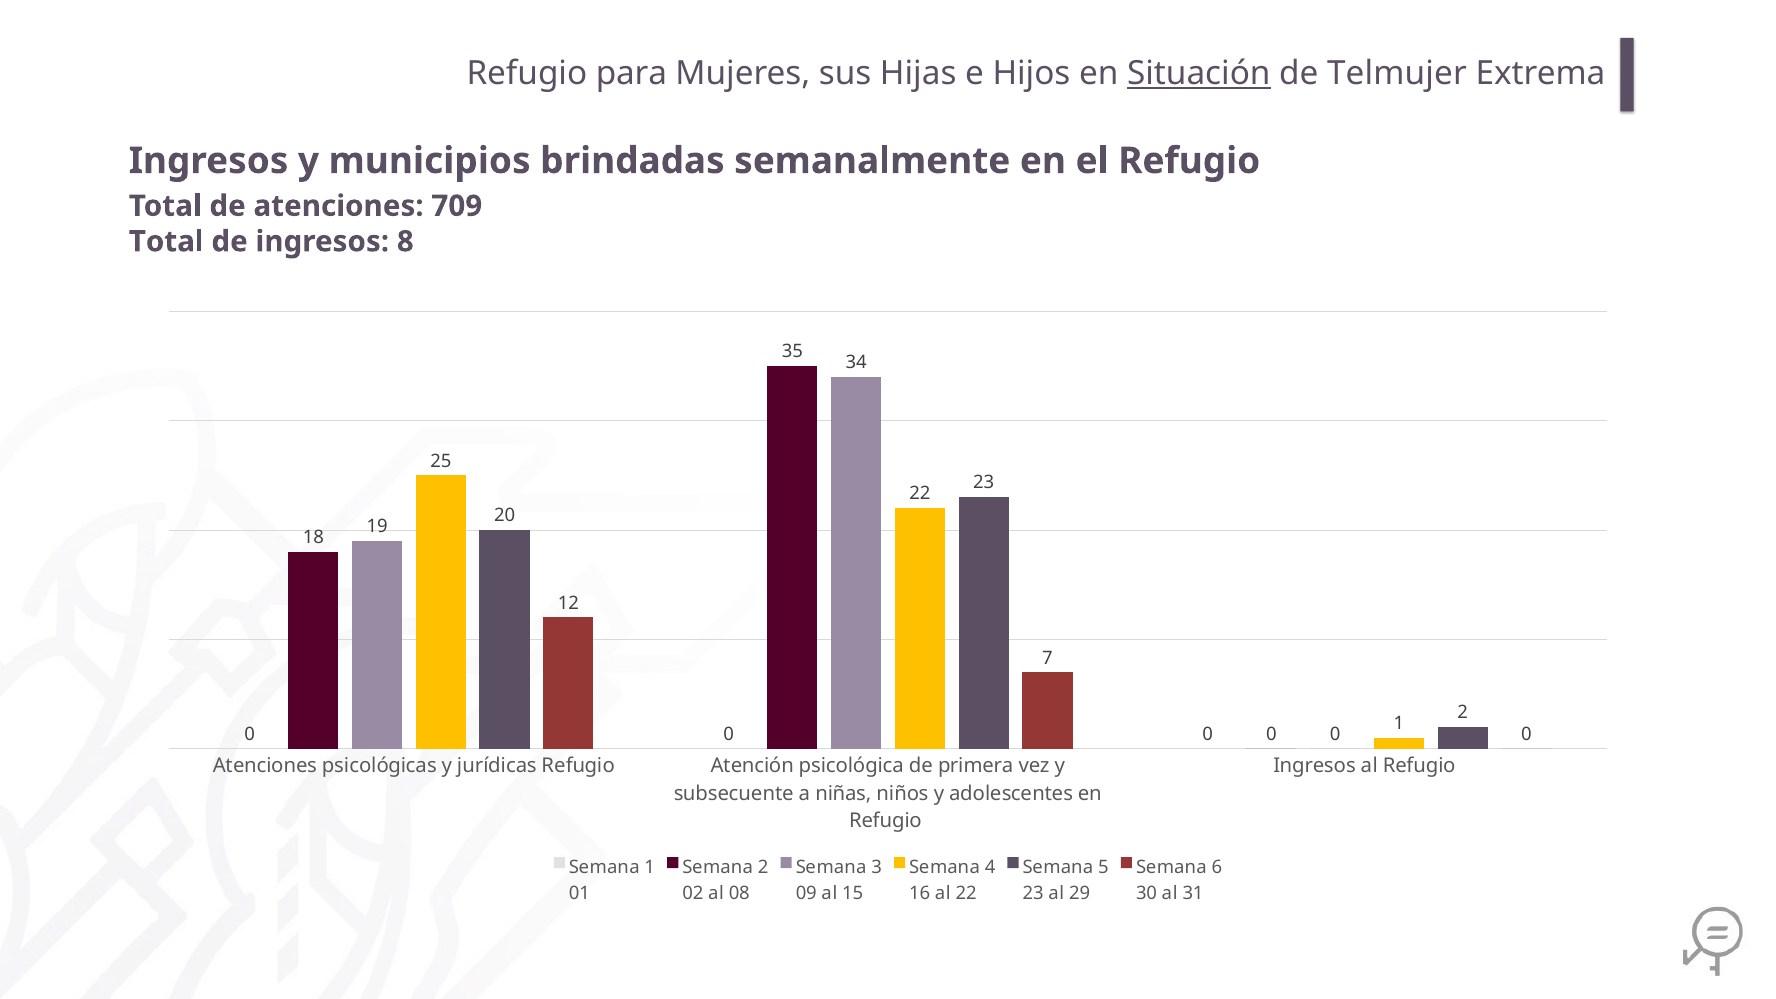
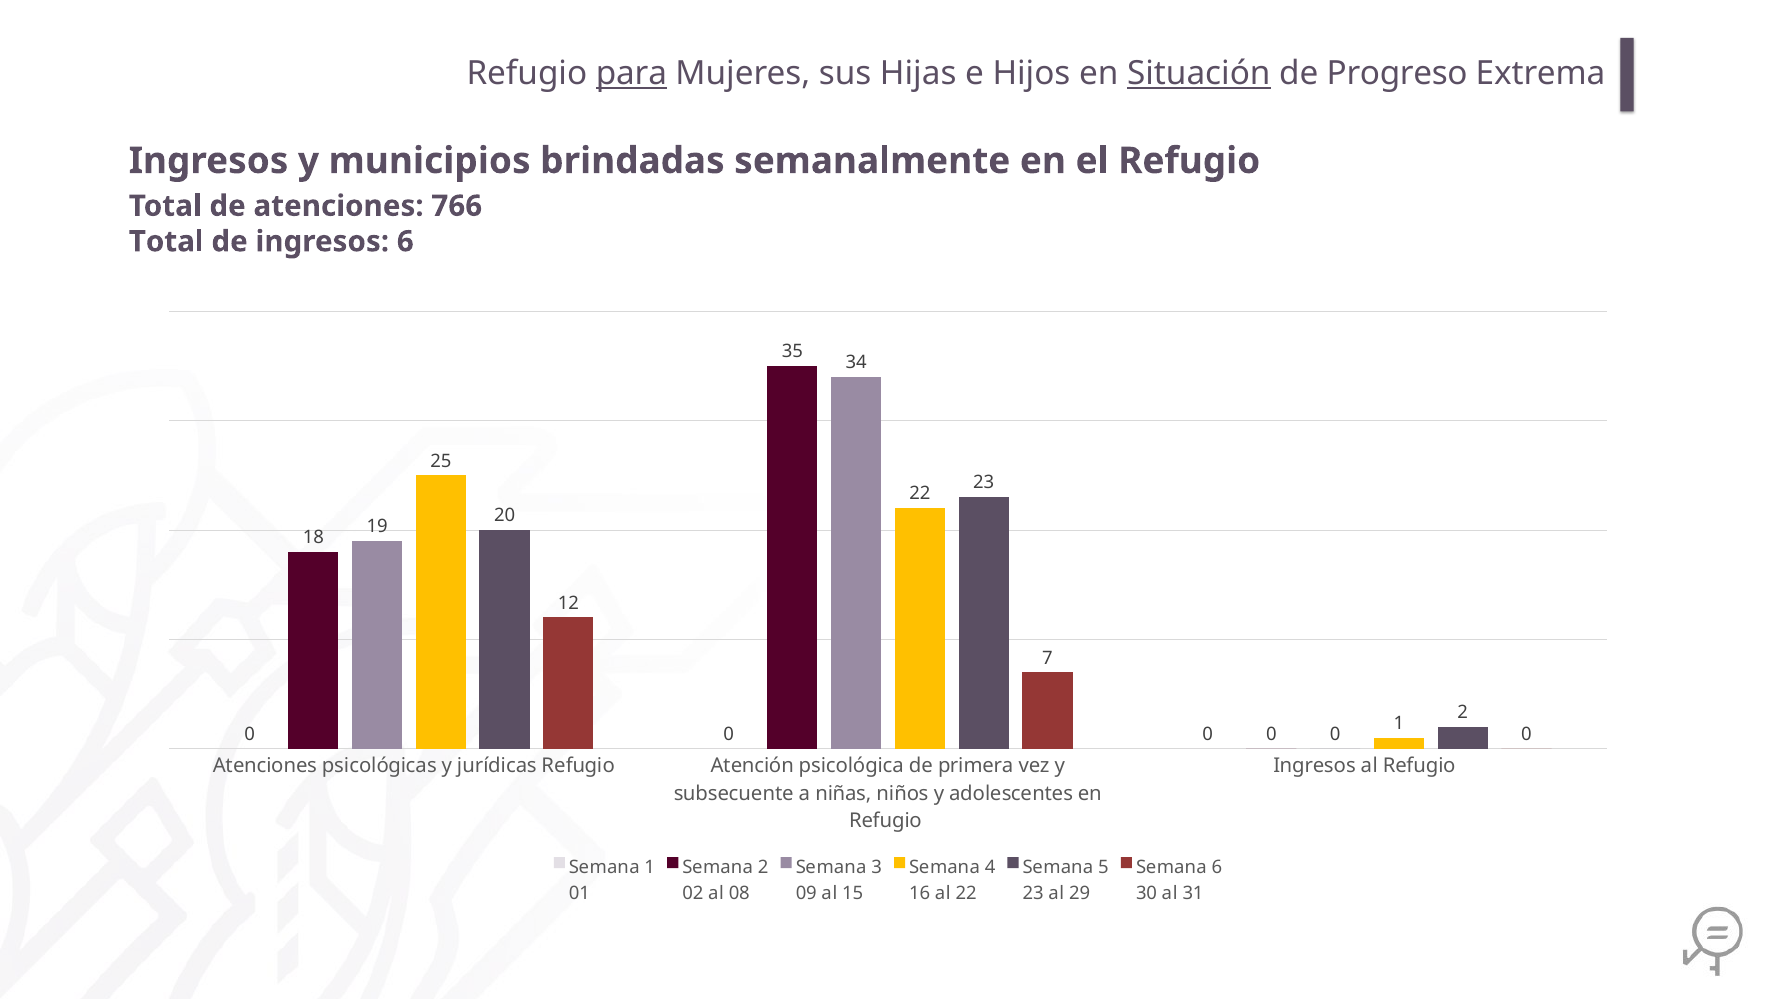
para underline: none -> present (631, 74)
Telmujer: Telmujer -> Progreso (1397, 74)
709: 709 -> 766 (457, 206)
ingresos 8: 8 -> 6 (405, 242)
